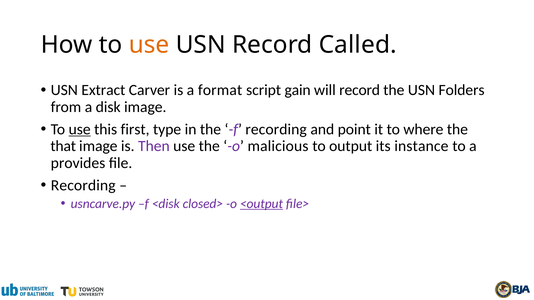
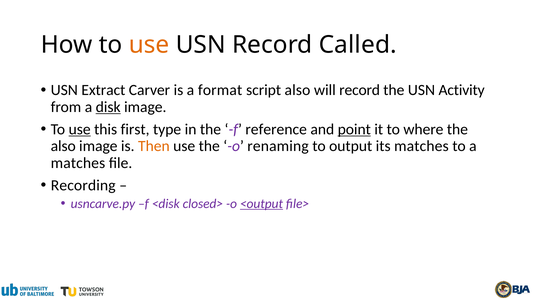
script gain: gain -> also (297, 90)
Folders: Folders -> Activity (462, 90)
disk underline: none -> present (108, 107)
f recording: recording -> reference (276, 129)
point underline: none -> present (354, 129)
that: that -> also (63, 146)
Then colour: purple -> orange (154, 146)
malicious: malicious -> renaming (278, 146)
its instance: instance -> matches (421, 146)
provides: provides -> matches (78, 163)
